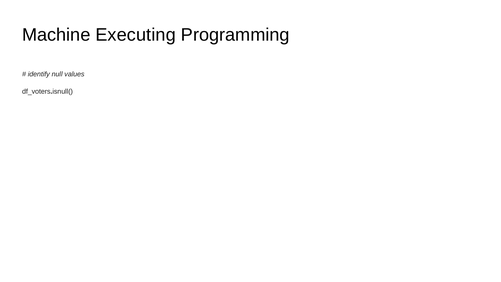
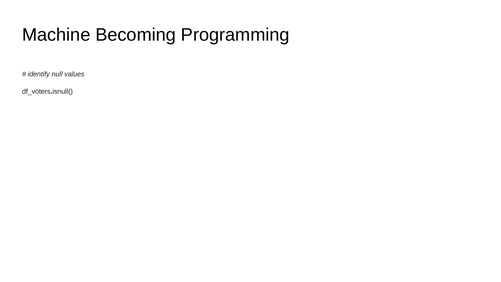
Executing: Executing -> Becoming (136, 35)
